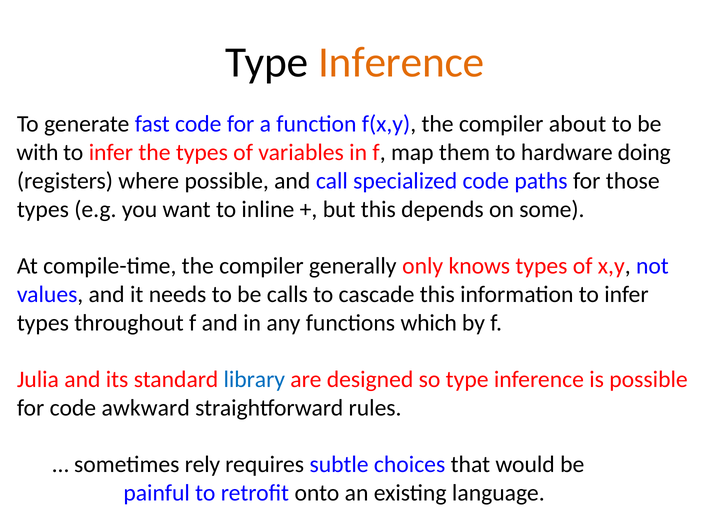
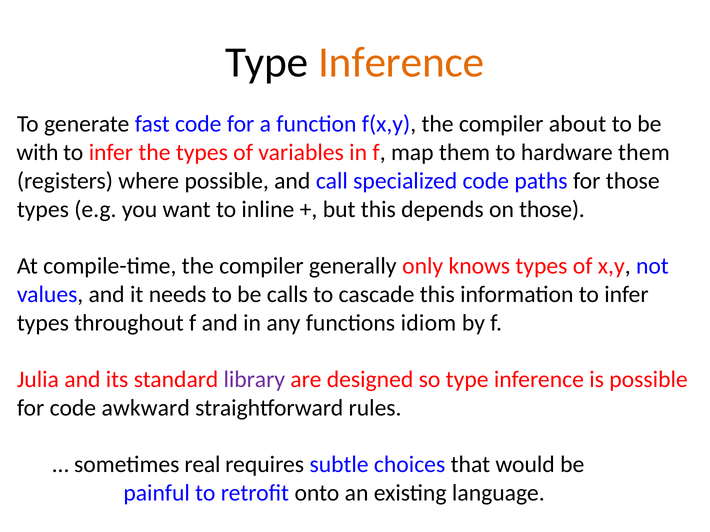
hardware doing: doing -> them (644, 153)
on some: some -> those (552, 209)
which: which -> idiom (428, 323)
library colour: blue -> purple (254, 380)
rely: rely -> real (202, 465)
